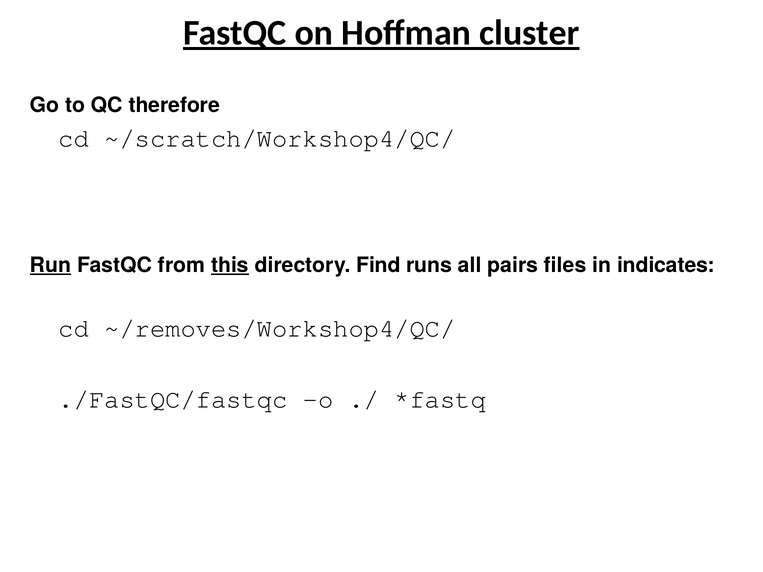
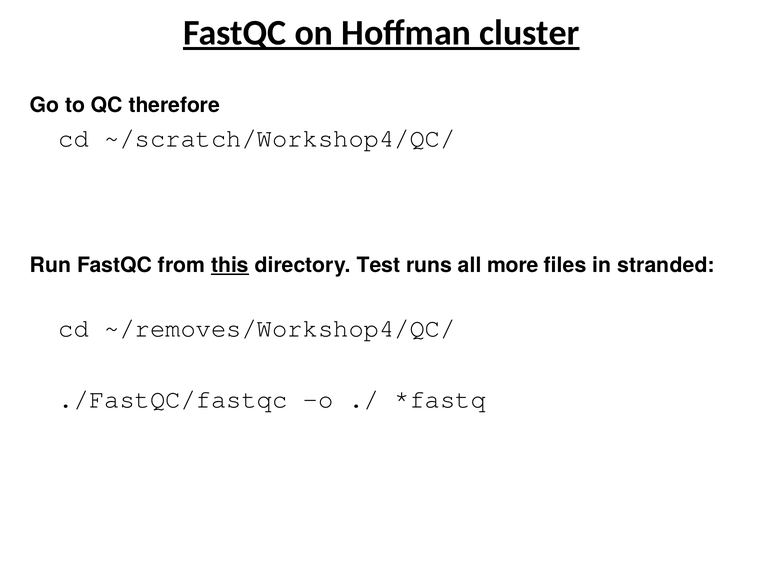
Run underline: present -> none (50, 265)
Find: Find -> Test (378, 265)
pairs: pairs -> more (513, 265)
indicates: indicates -> stranded (666, 265)
